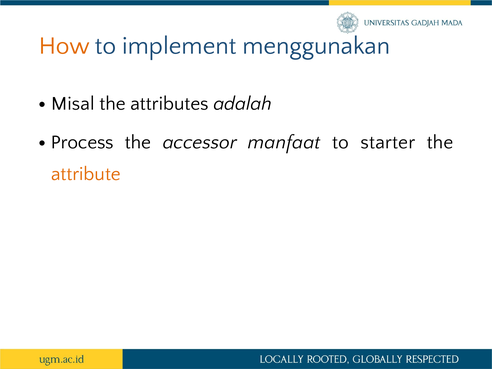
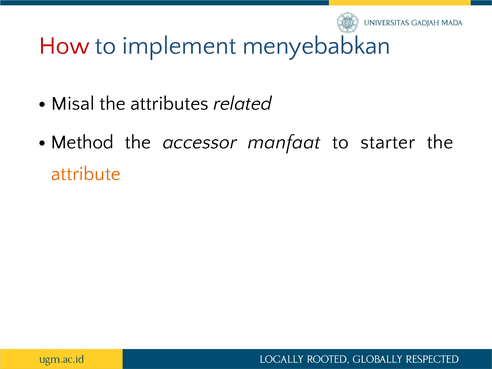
How colour: orange -> red (64, 46)
menggunakan: menggunakan -> menyebabkan (316, 46)
adalah: adalah -> related (243, 103)
Process: Process -> Method (82, 142)
